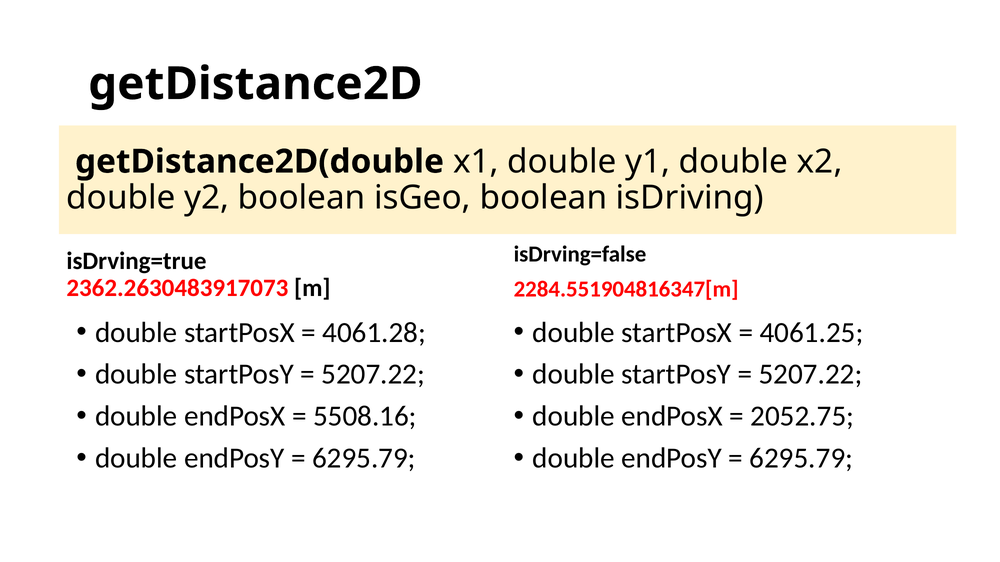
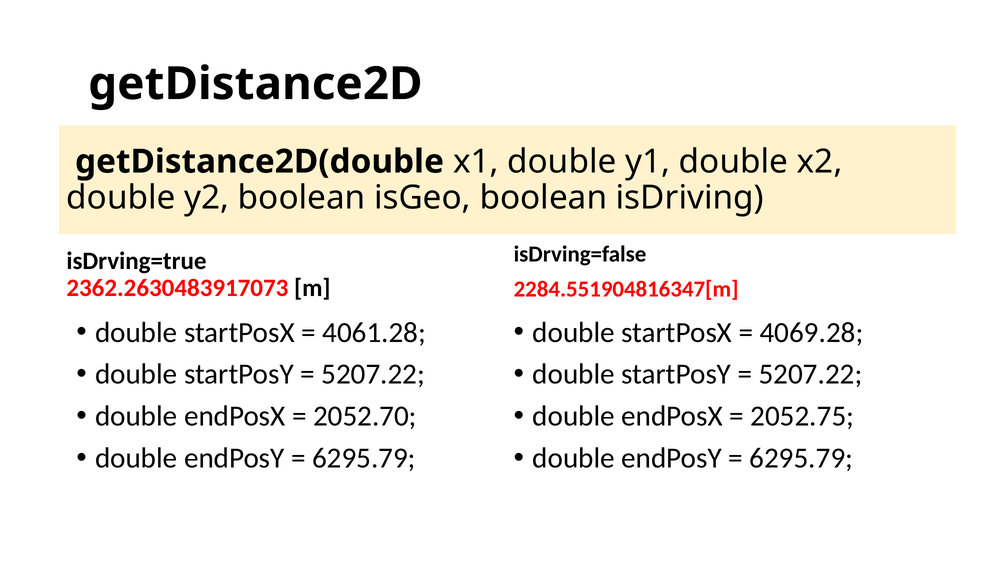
4061.25: 4061.25 -> 4069.28 (811, 333)
5508.16: 5508.16 -> 2052.70 (365, 417)
